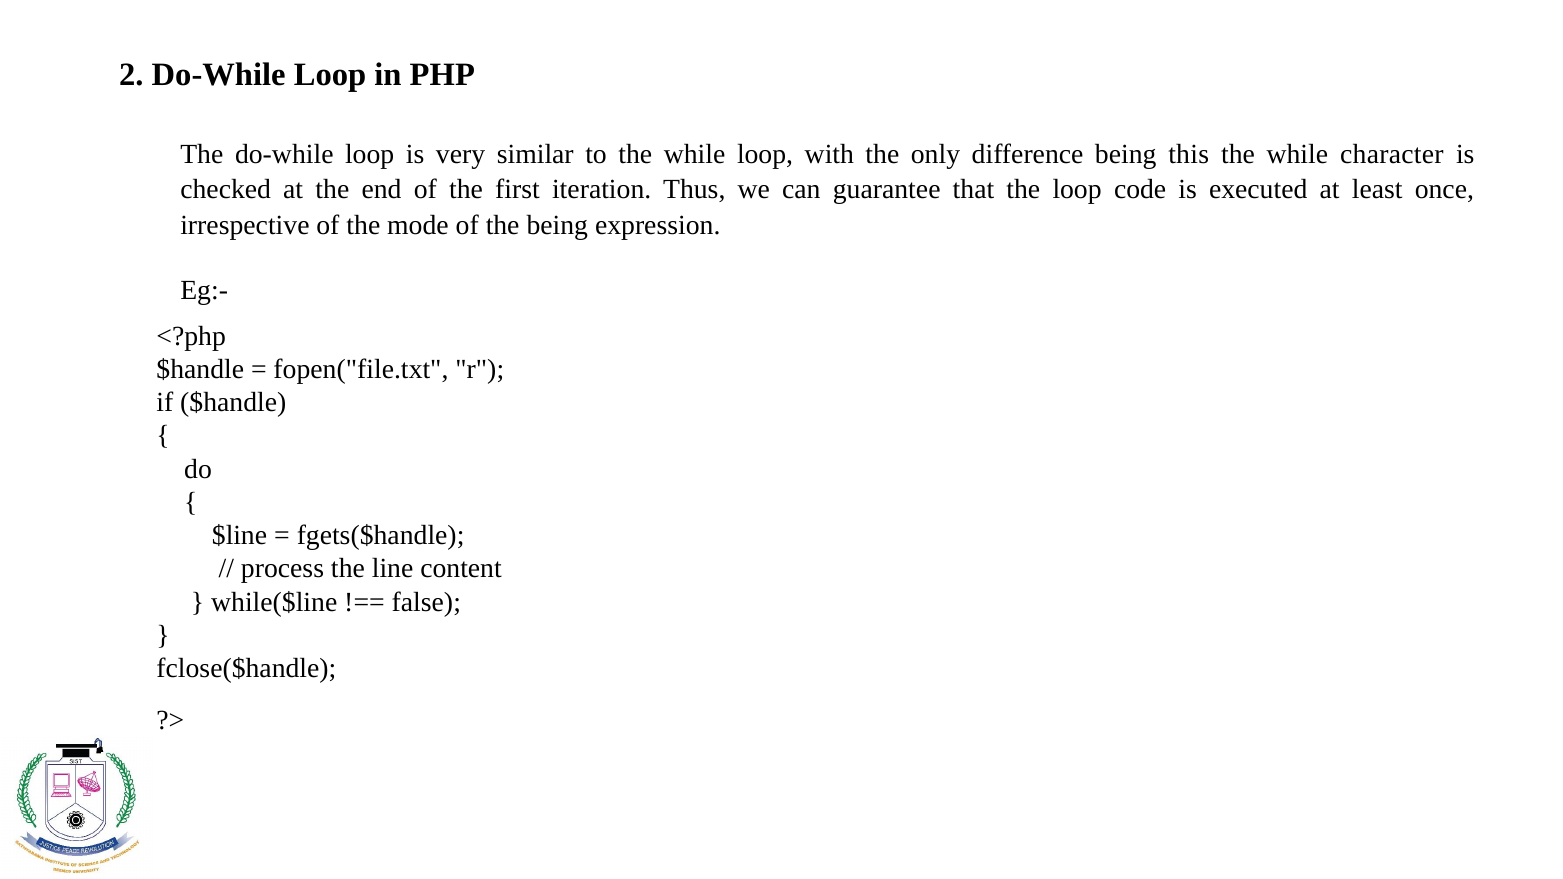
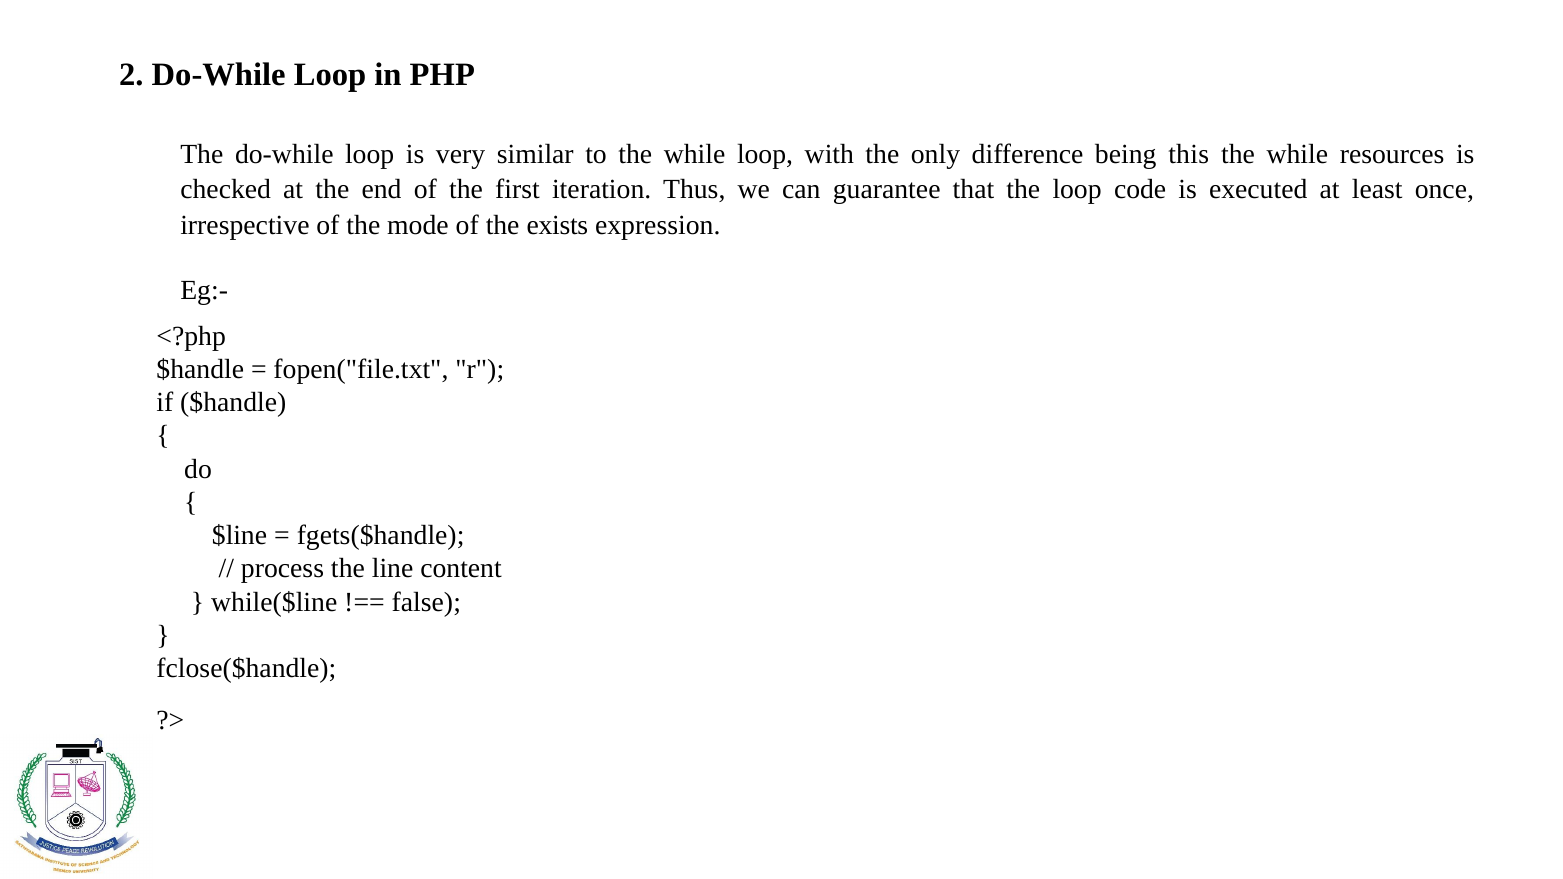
character: character -> resources (1392, 154)
the being: being -> exists (557, 225)
